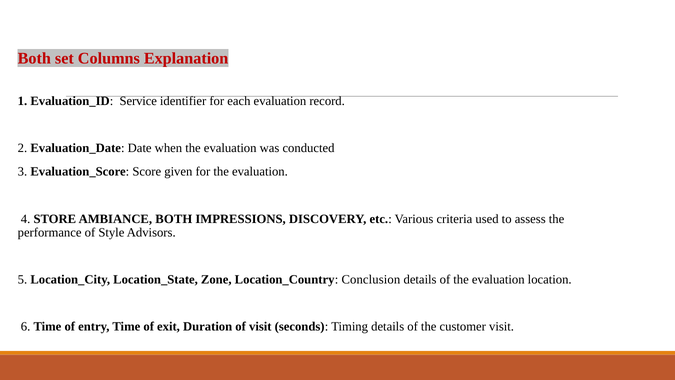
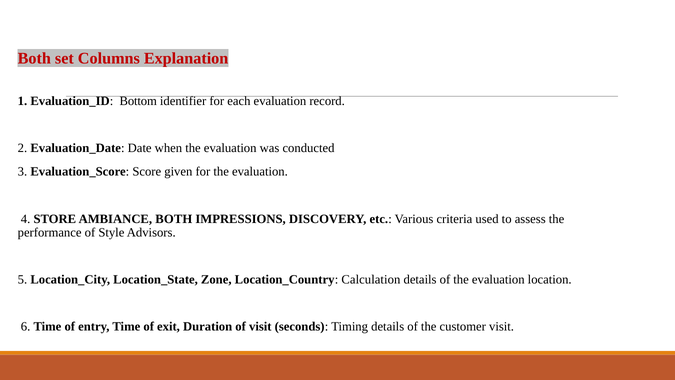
Service: Service -> Bottom (138, 101)
Conclusion: Conclusion -> Calculation (371, 279)
